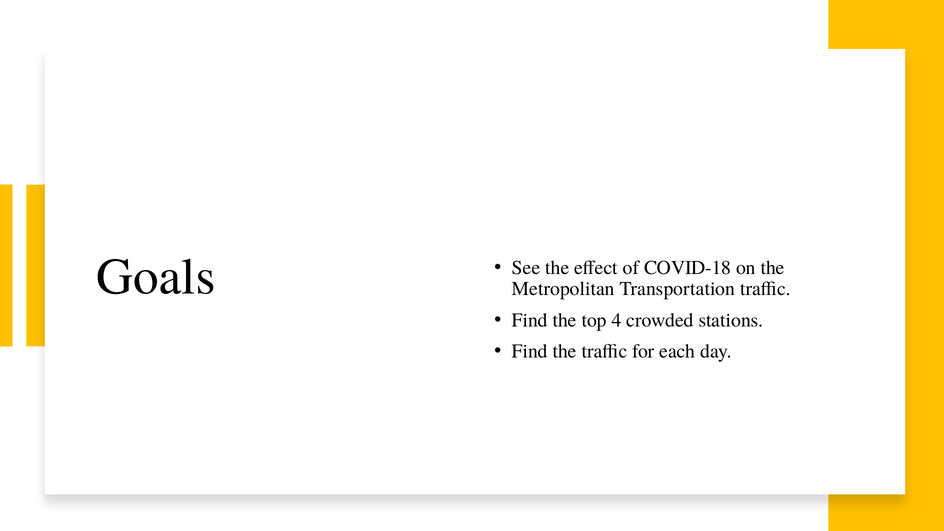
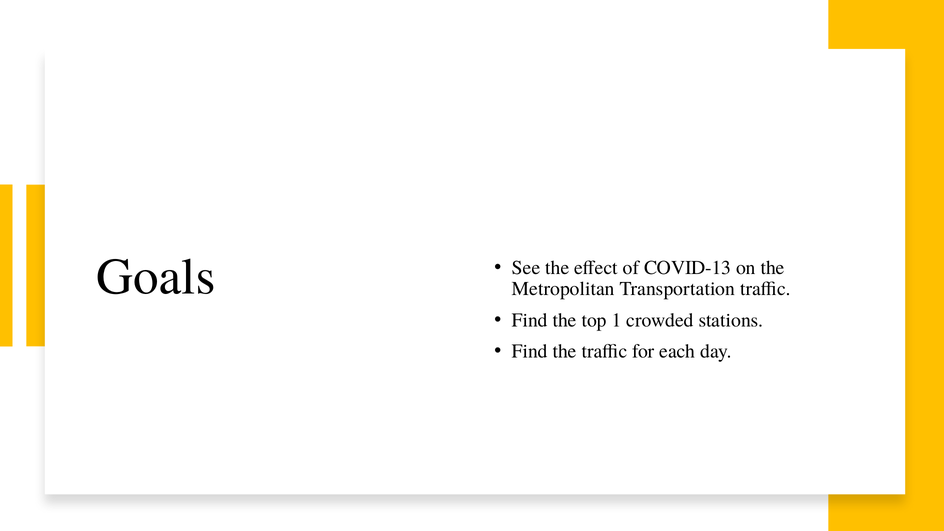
COVID-18: COVID-18 -> COVID-13 (688, 268)
4: 4 -> 1 (617, 320)
